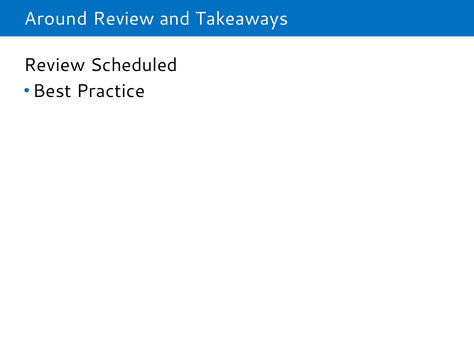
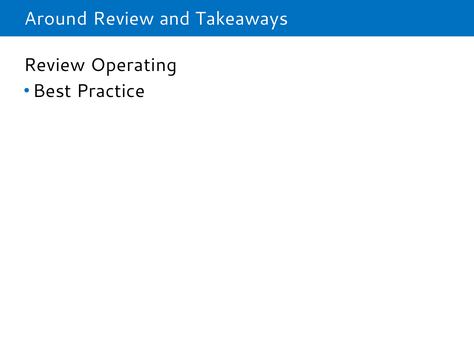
Scheduled: Scheduled -> Operating (134, 65)
